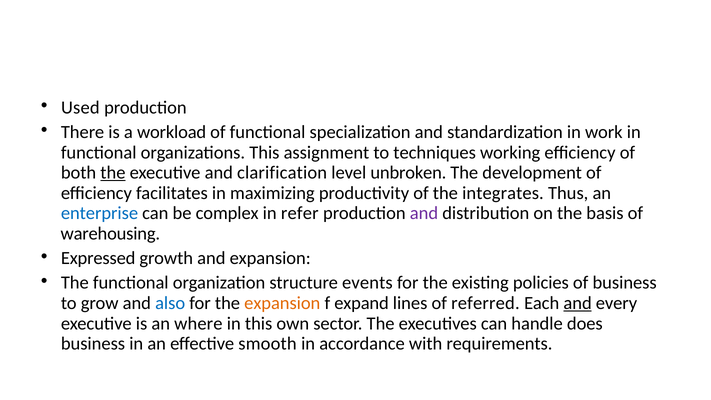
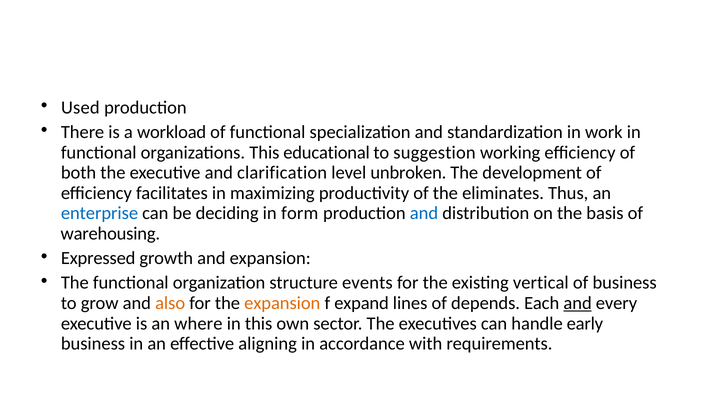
assignment: assignment -> educational (327, 152)
techniques: techniques -> suggestion (435, 152)
the underline: present -> none (113, 173)
integrates: integrates -> eliminates (503, 193)
complex: complex -> deciding (227, 213)
refer: refer -> form (300, 213)
and colour: purple -> blue (424, 213)
policies: policies -> vertical (541, 283)
also colour: blue -> orange (170, 303)
referred: referred -> depends (486, 303)
does: does -> early (585, 323)
smooth: smooth -> aligning (268, 344)
